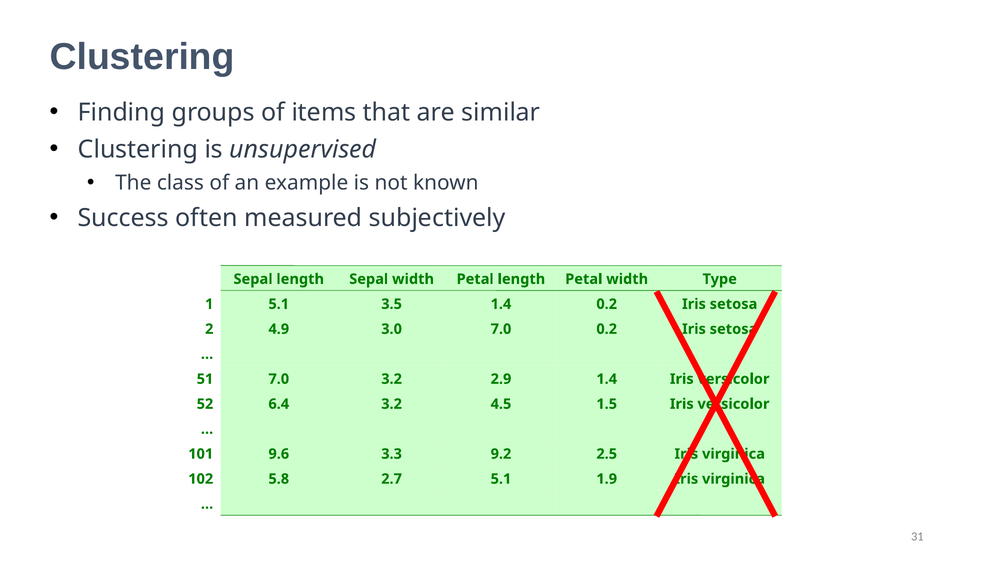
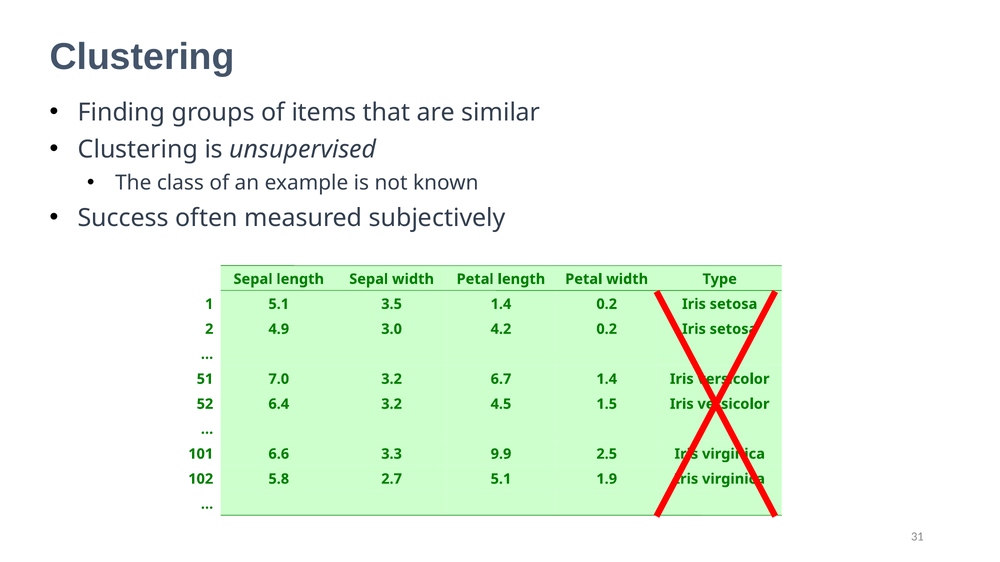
7.0: 7.0 -> 4.2 (501, 329)
2.9: 2.9 -> 6.7 (501, 379)
9.6: 9.6 -> 6.6 (279, 454)
9.2: 9.2 -> 9.9 (501, 454)
